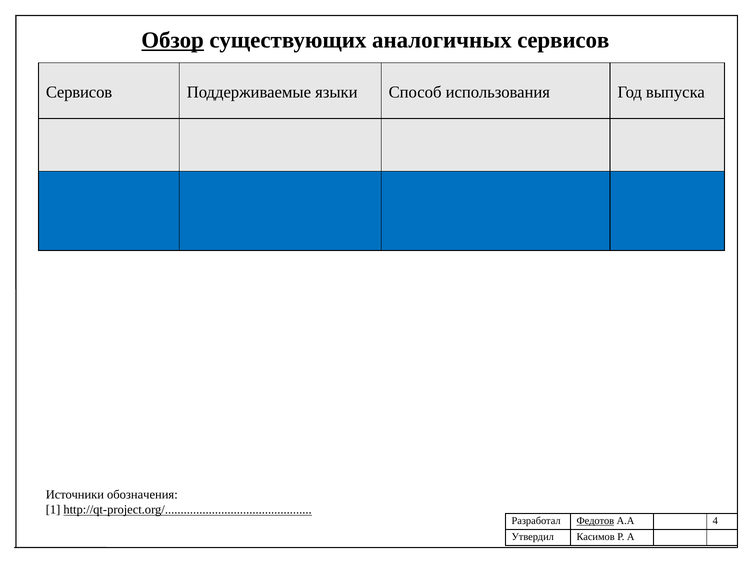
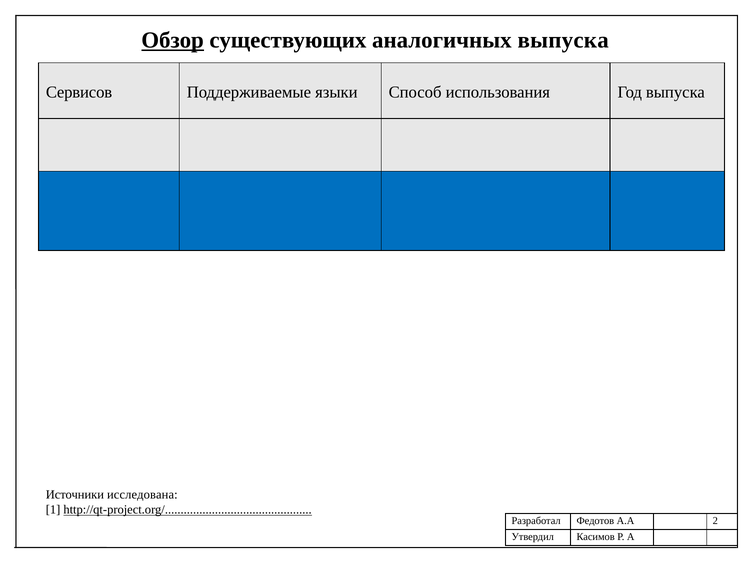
аналогичных сервисов: сервисов -> выпуска (563, 40)
обозначения: обозначения -> исследована (142, 495)
Федотов underline: present -> none (595, 521)
4: 4 -> 2 (715, 521)
